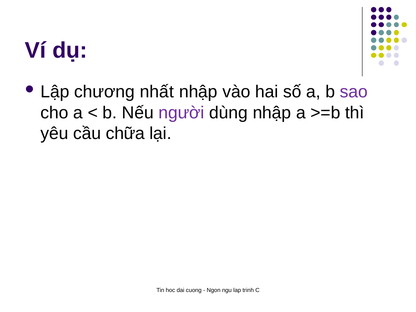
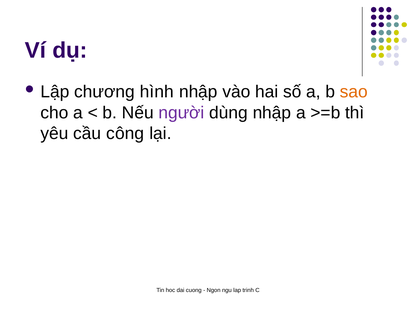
nhất: nhất -> hình (157, 92)
sao colour: purple -> orange (354, 92)
chữa: chữa -> công (125, 134)
